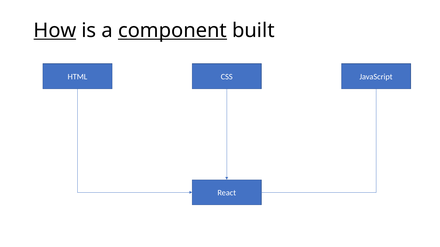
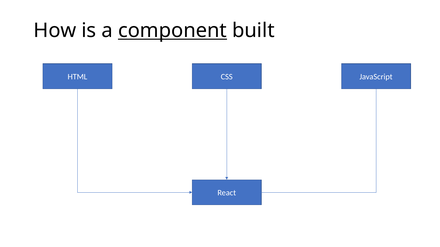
How underline: present -> none (55, 31)
